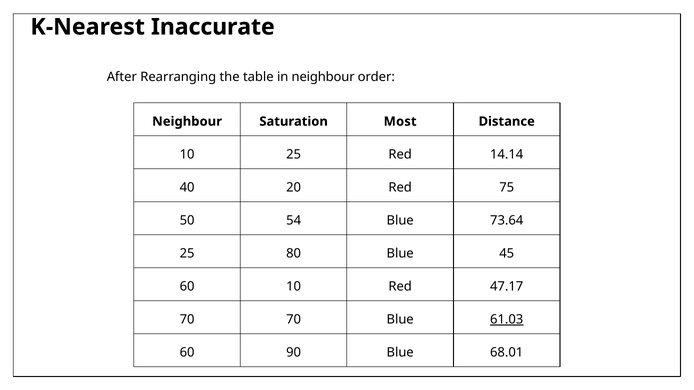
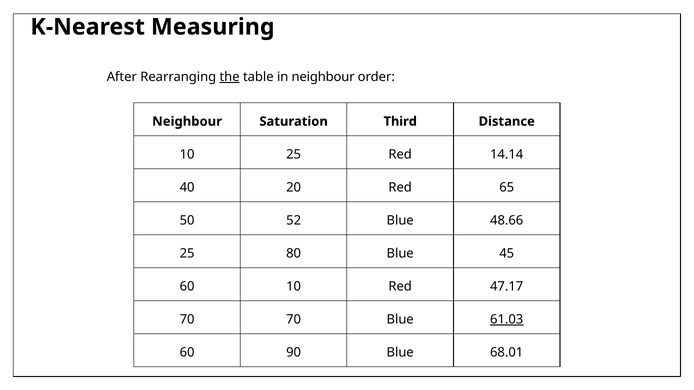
Inaccurate: Inaccurate -> Measuring (213, 27)
the underline: none -> present (230, 77)
Most: Most -> Third (400, 122)
75: 75 -> 65 (507, 188)
54: 54 -> 52 (294, 221)
73.64: 73.64 -> 48.66 (507, 221)
